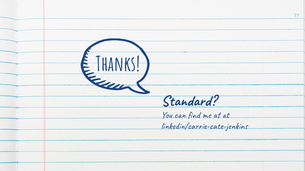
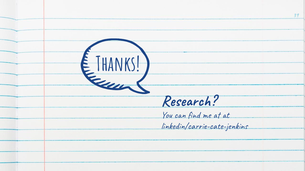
Standard: Standard -> Research (189, 101)
